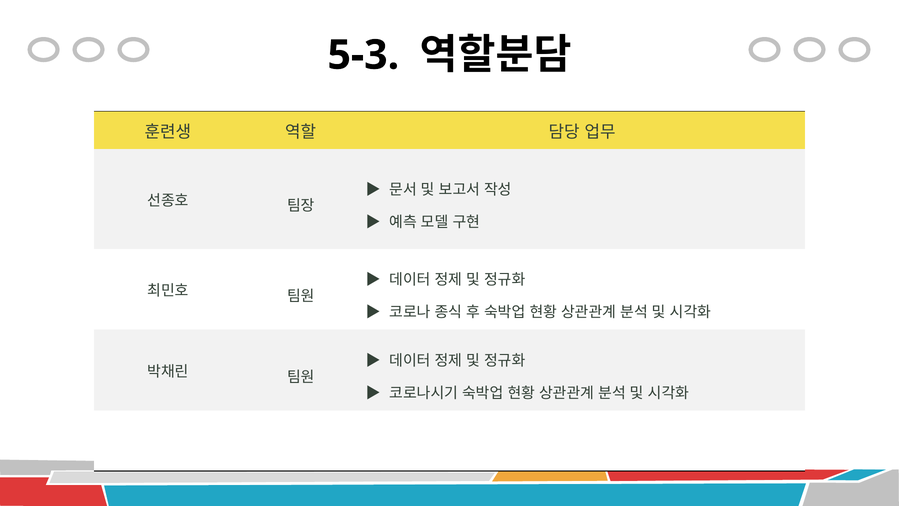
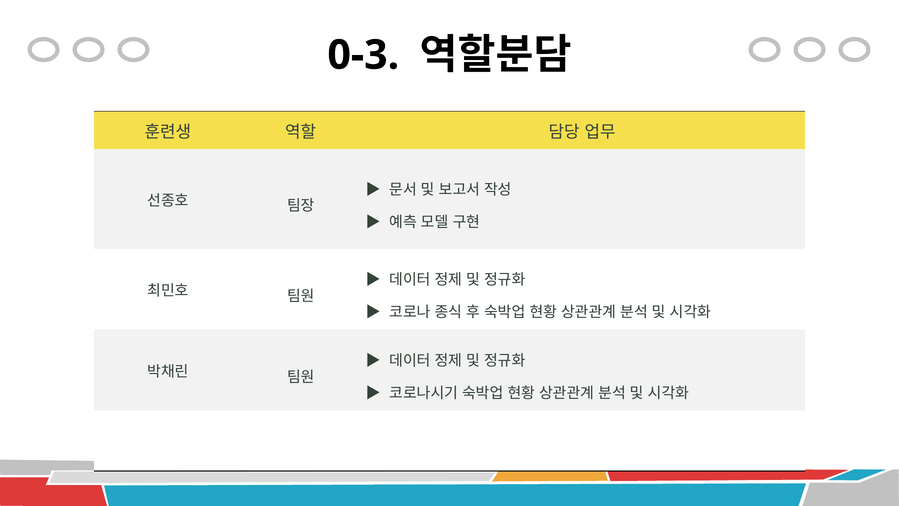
5-3: 5-3 -> 0-3 (363, 55)
